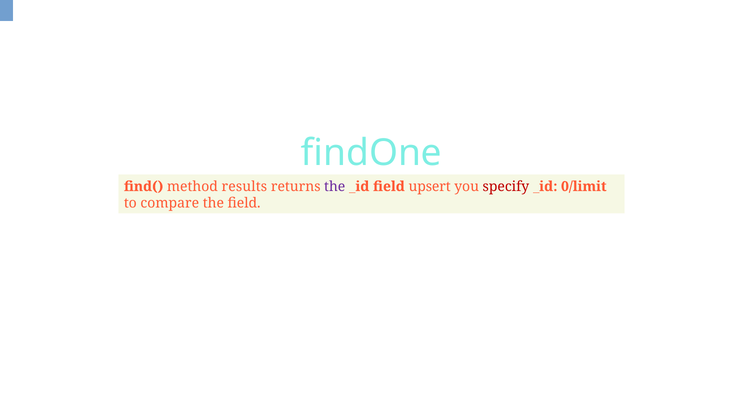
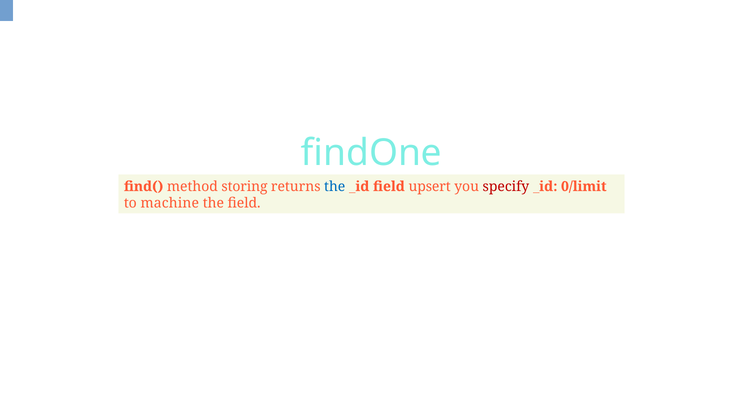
results: results -> storing (244, 186)
the colour: purple -> blue (335, 186)
compare: compare -> machine (170, 203)
